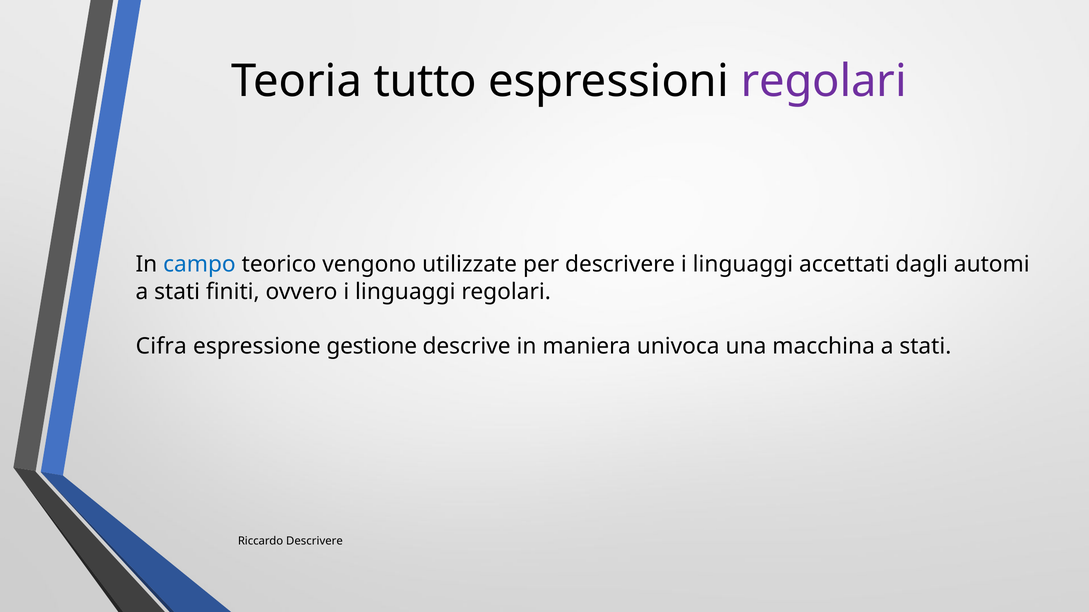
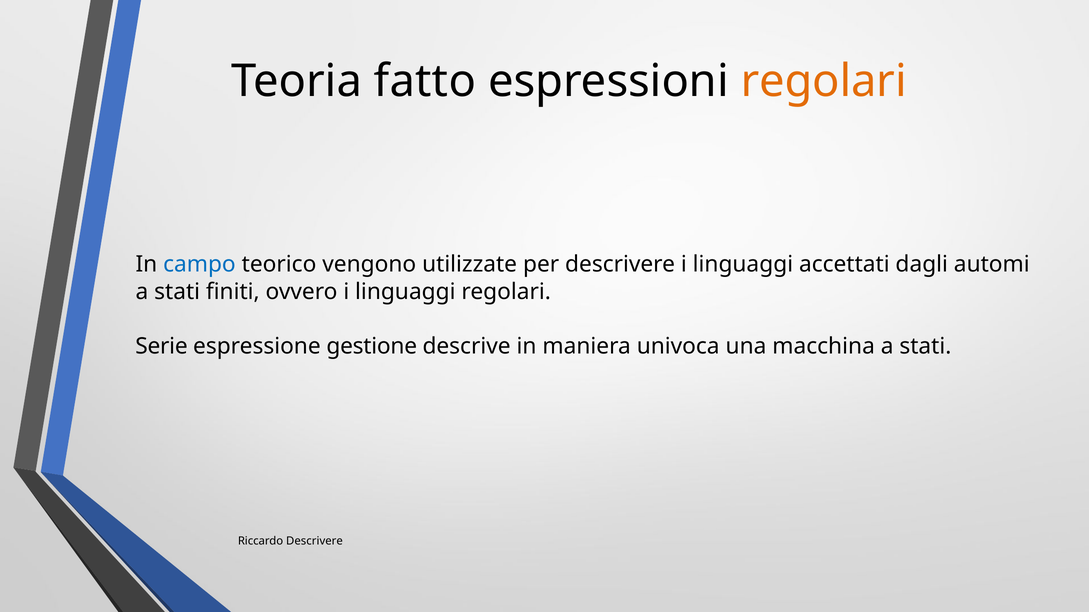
tutto: tutto -> fatto (425, 81)
regolari colour: purple -> orange (824, 81)
Cifra: Cifra -> Serie (161, 346)
